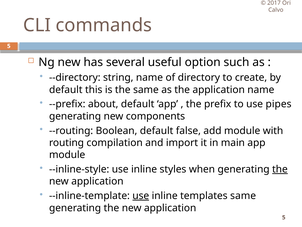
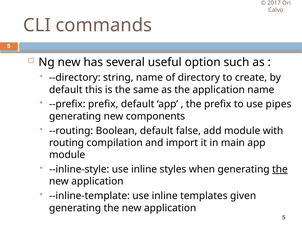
--prefix about: about -> prefix (103, 104)
use underline: present -> none (141, 195)
templates same: same -> given (243, 195)
